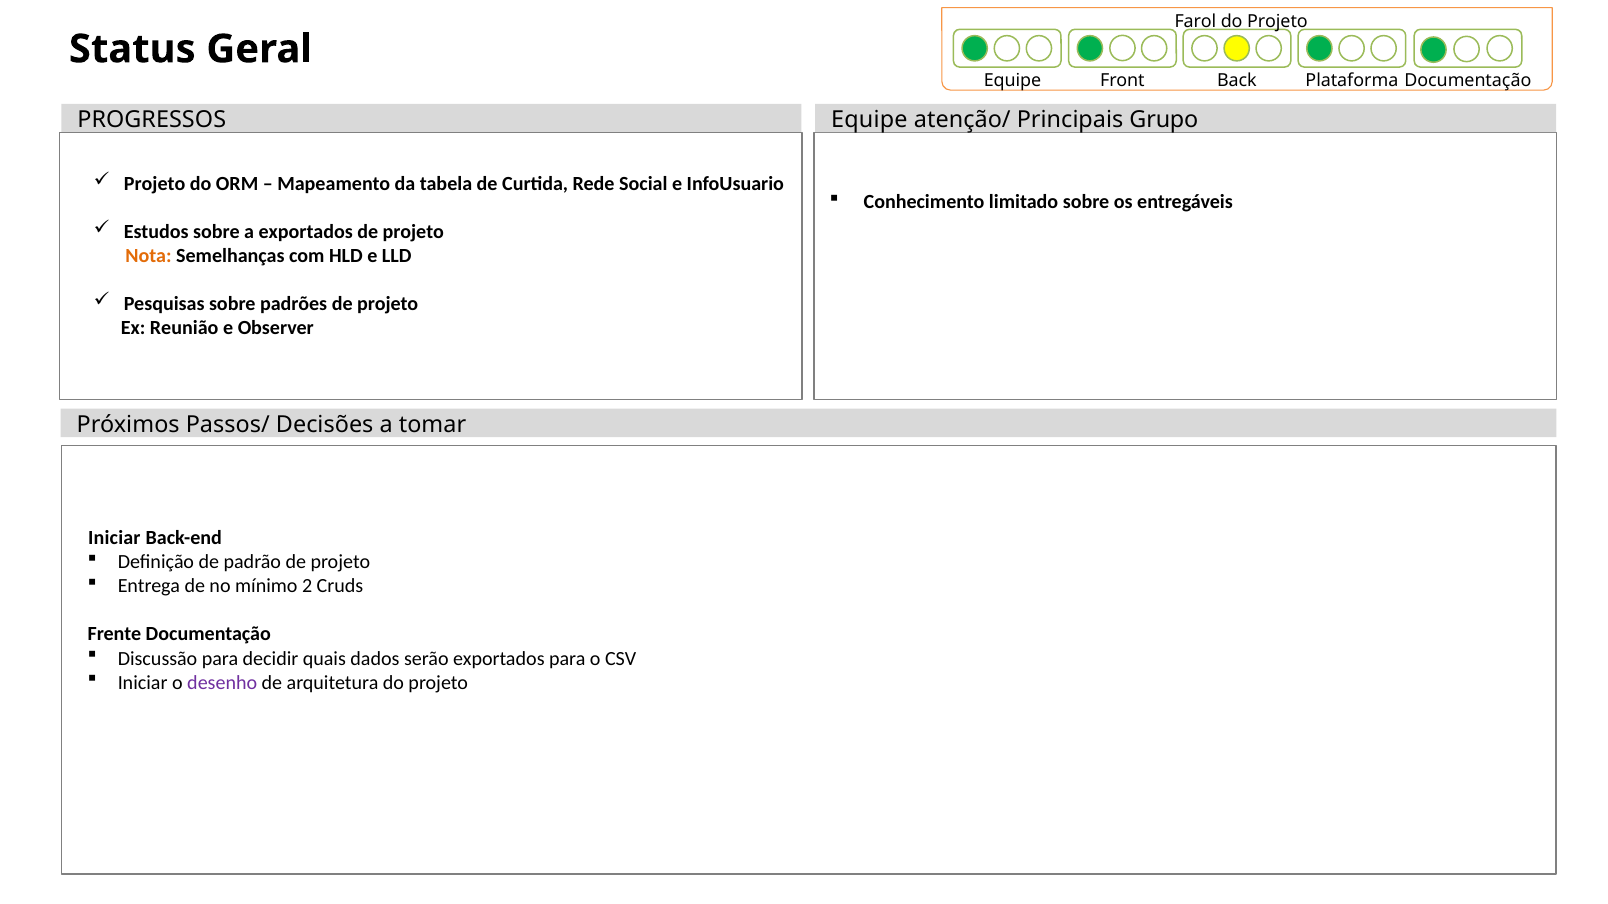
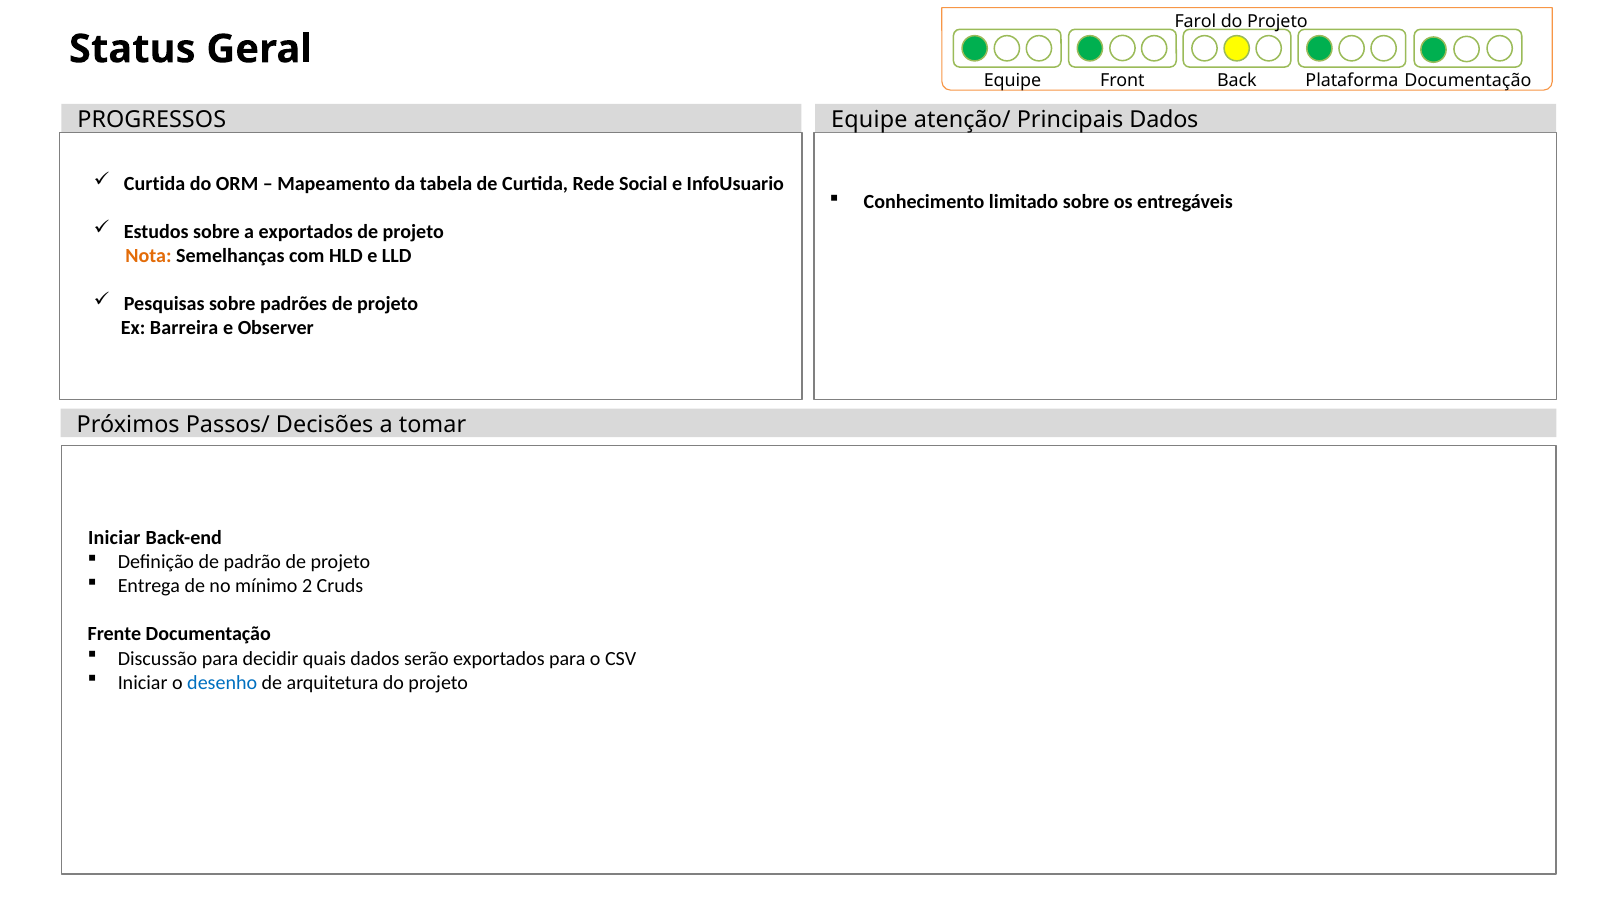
Principais Grupo: Grupo -> Dados (1164, 120)
Projeto: Projeto -> Curtida (155, 184)
Reunião: Reunião -> Barreira (184, 328)
desenho colour: purple -> blue (222, 683)
